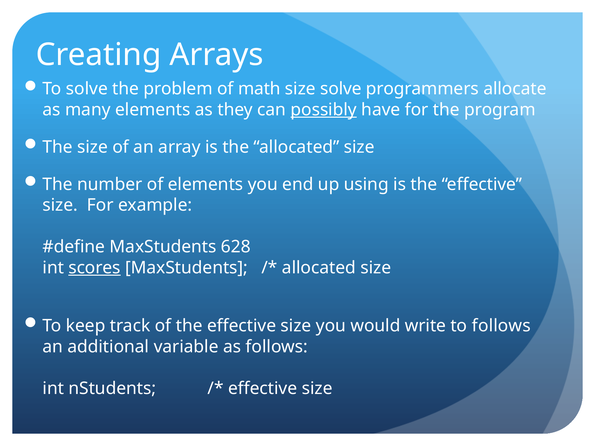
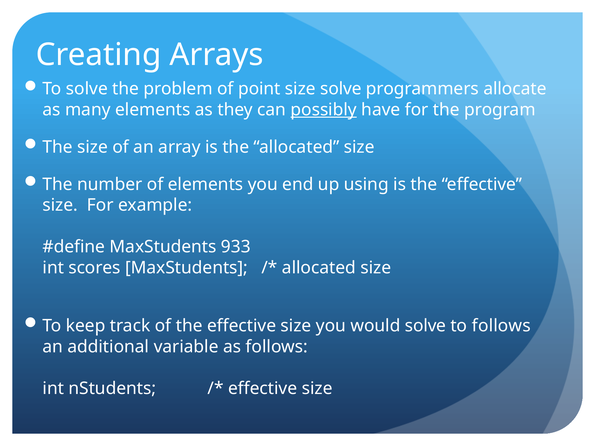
math: math -> point (259, 89)
628: 628 -> 933 (236, 247)
scores underline: present -> none (95, 268)
would write: write -> solve (426, 326)
